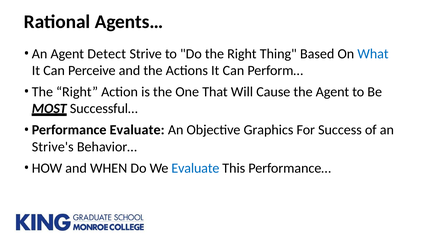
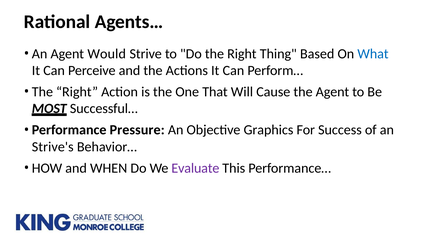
Detect: Detect -> Would (107, 54)
Performance Evaluate: Evaluate -> Pressure (137, 130)
Evaluate colour: blue -> purple (195, 168)
